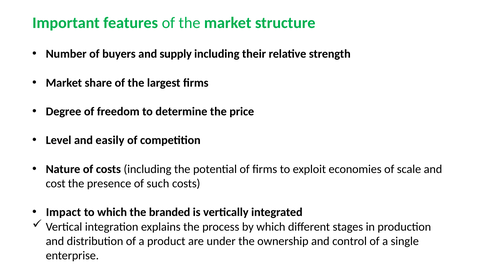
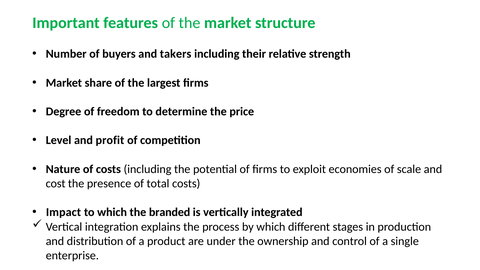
supply: supply -> takers (176, 54)
easily: easily -> profit (110, 140)
such: such -> total (158, 184)
